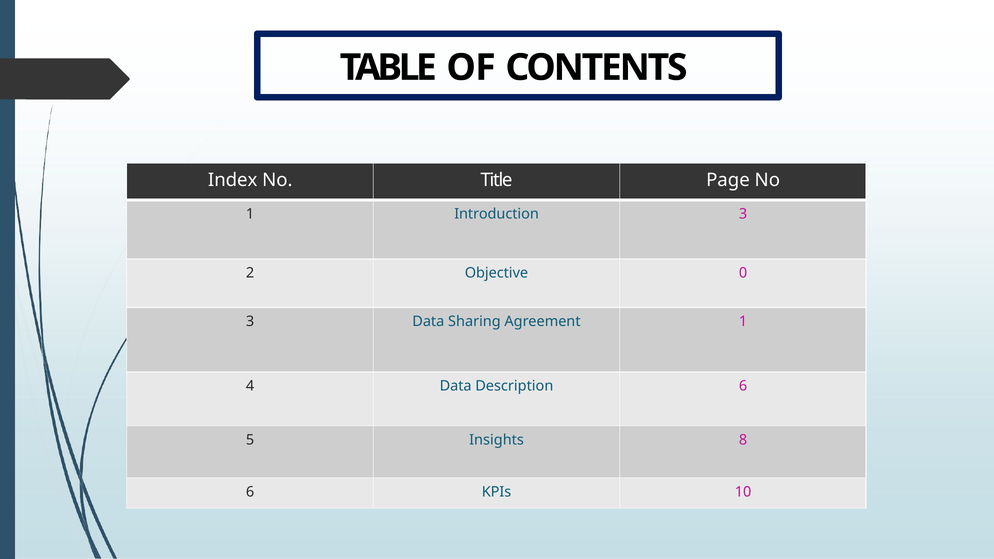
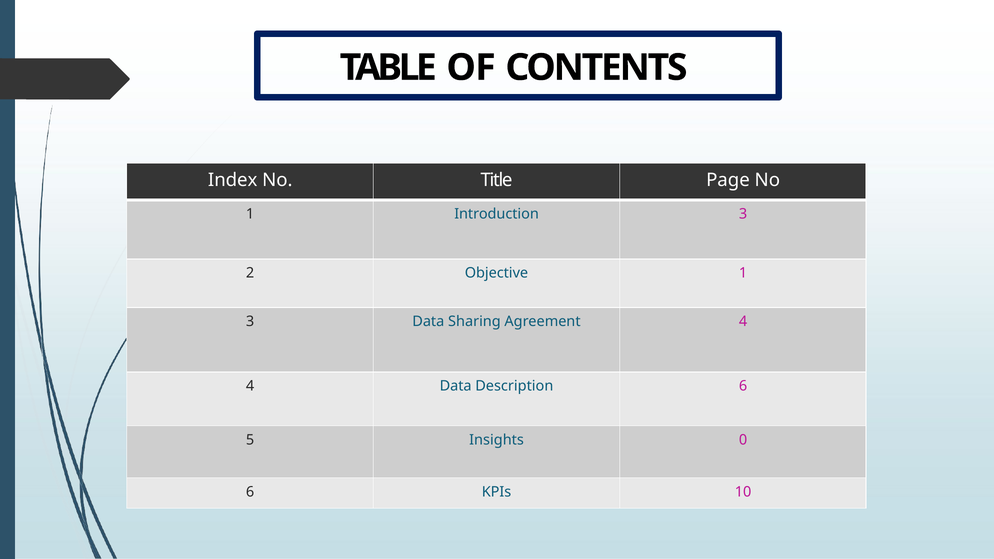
Objective 0: 0 -> 1 (743, 273)
Agreement 1: 1 -> 4 (743, 322)
8: 8 -> 0 (743, 440)
